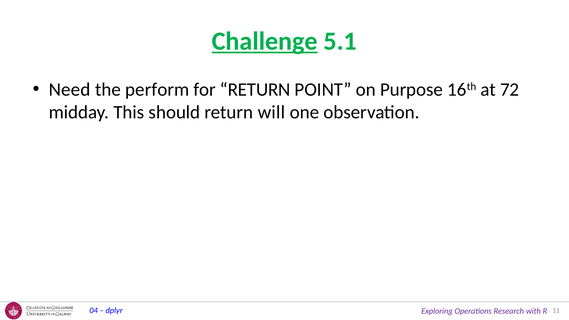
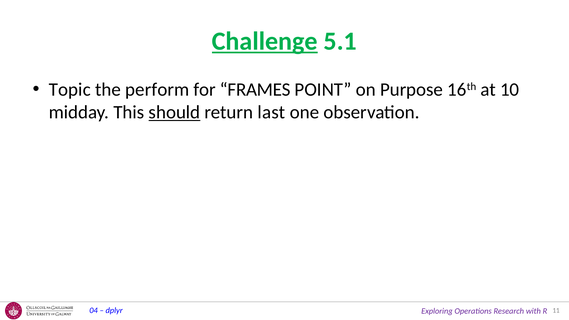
Need: Need -> Topic (70, 90)
for RETURN: RETURN -> FRAMES (255, 90)
72: 72 -> 10 (510, 90)
should underline: none -> present (174, 112)
will: will -> last (271, 112)
